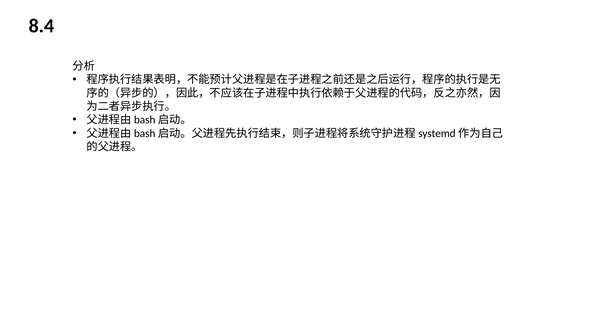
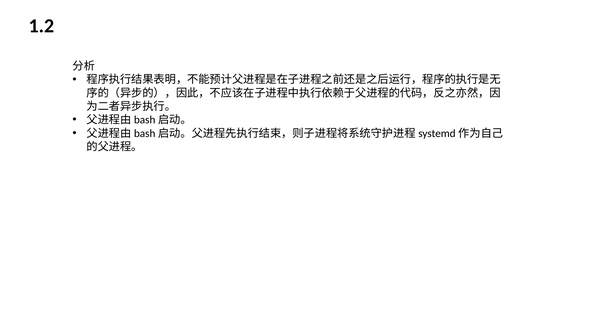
8.4: 8.4 -> 1.2 (41, 26)
